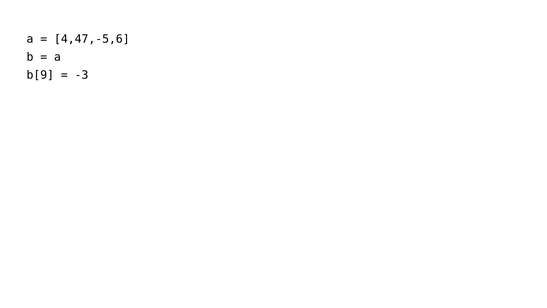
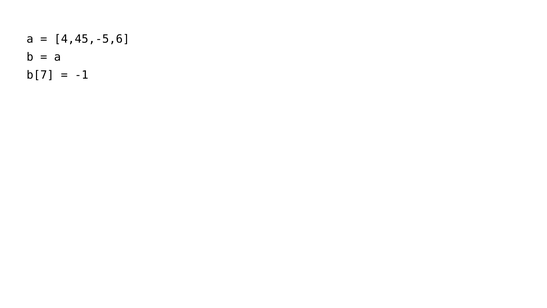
4,47,-5,6: 4,47,-5,6 -> 4,45,-5,6 (92, 39)
b[9: b[9 -> b[7 (40, 75)
-3: -3 -> -1 (82, 75)
